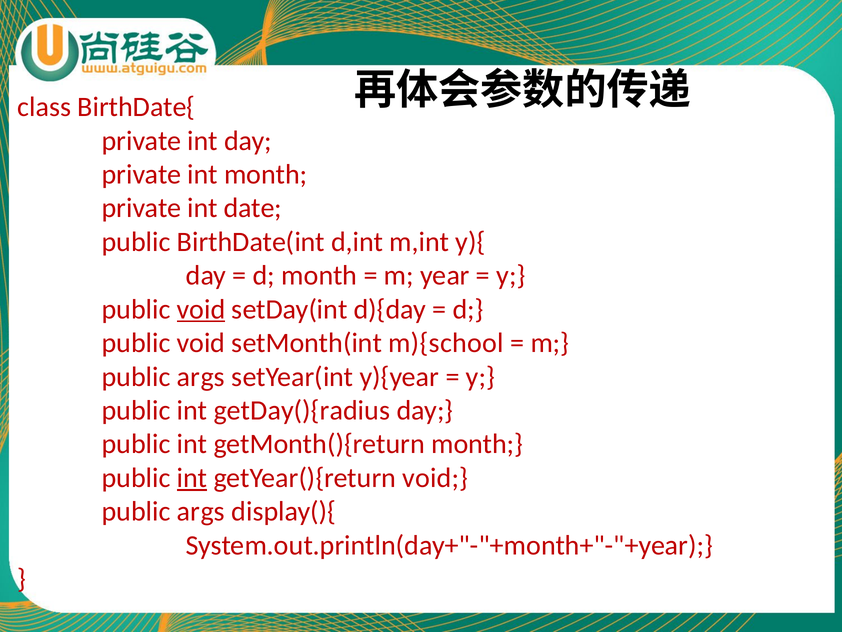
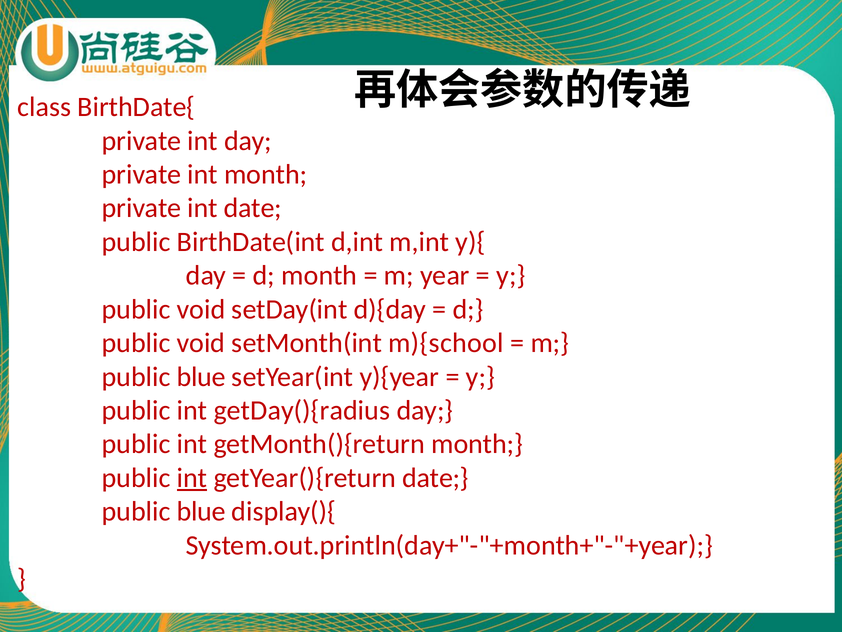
void underline: present -> none (201, 309)
args: args -> blue (201, 376)
getYear(){return void: void -> date (436, 477)
args: args -> blue (201, 511)
